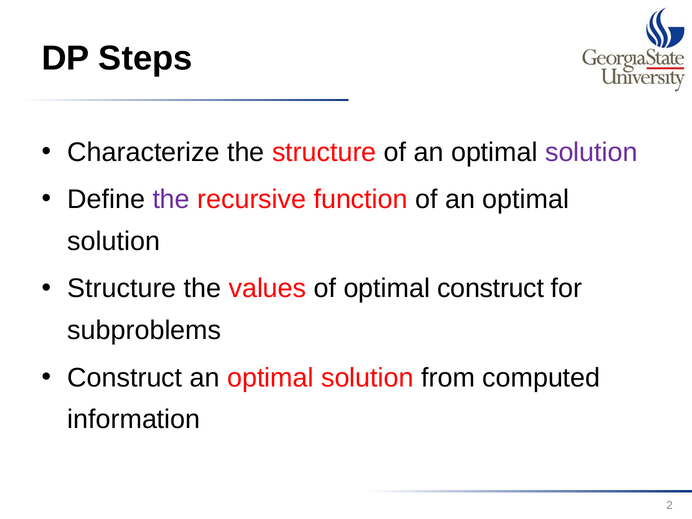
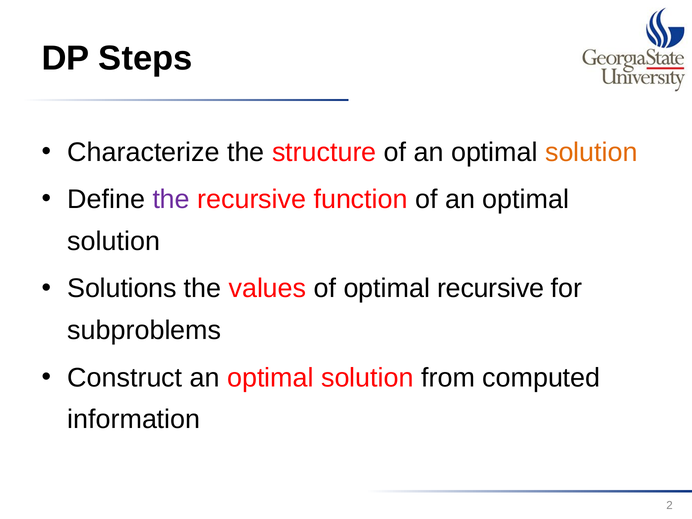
solution colour: purple -> orange (591, 152)
Structure: Structure -> Solutions (122, 289)
optimal construct: construct -> recursive (491, 289)
